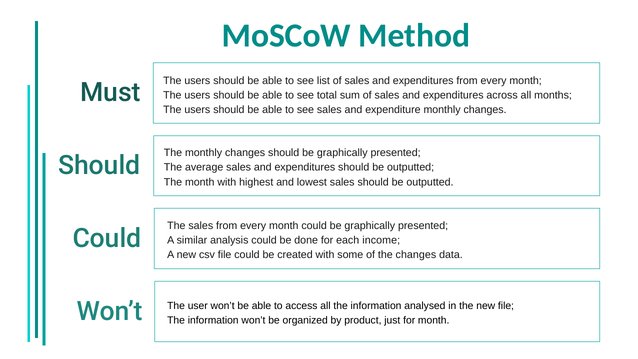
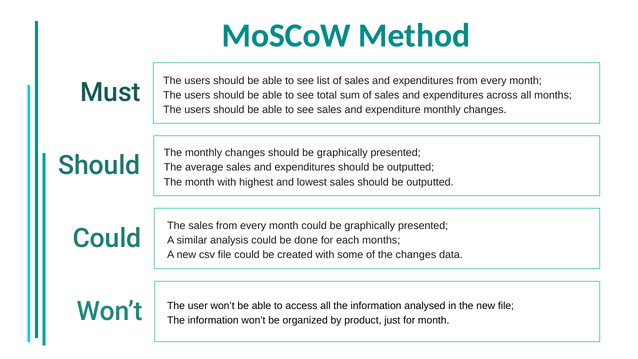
each income: income -> months (381, 240)
